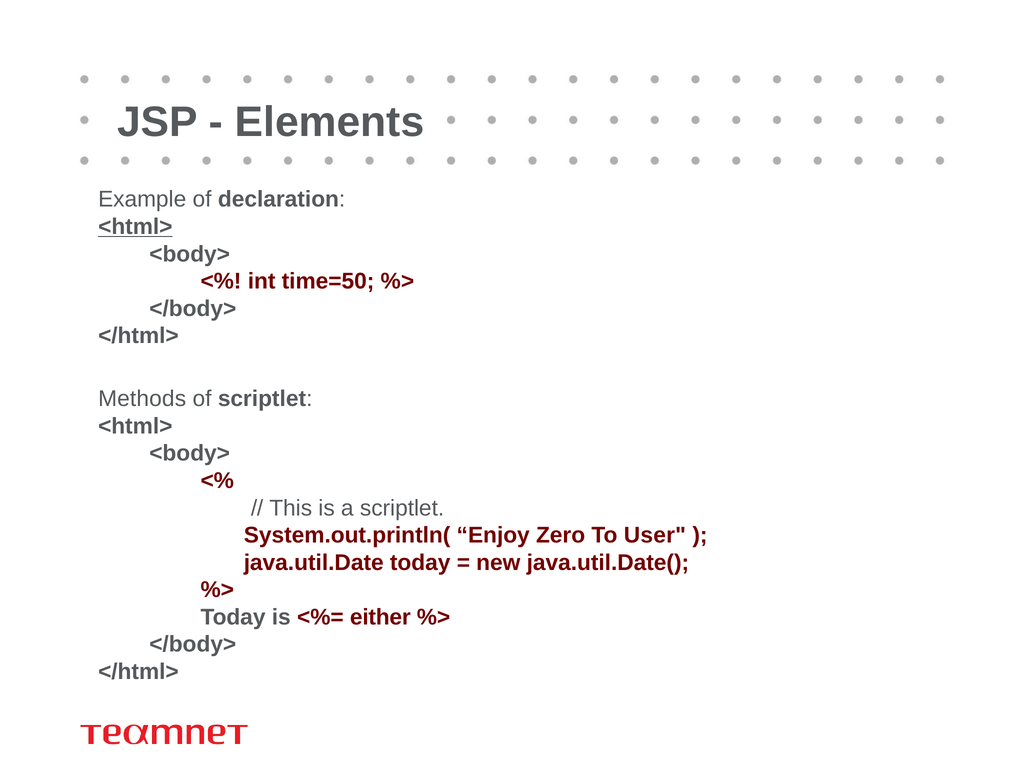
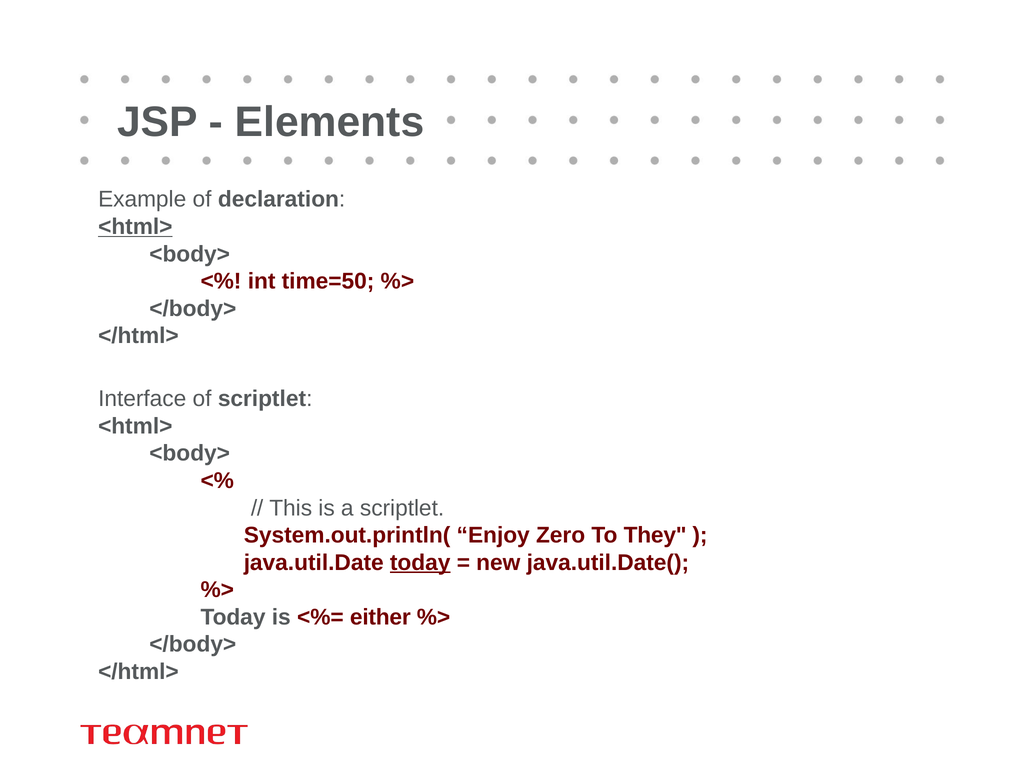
Methods: Methods -> Interface (142, 399)
User: User -> They (655, 535)
today underline: none -> present (420, 563)
